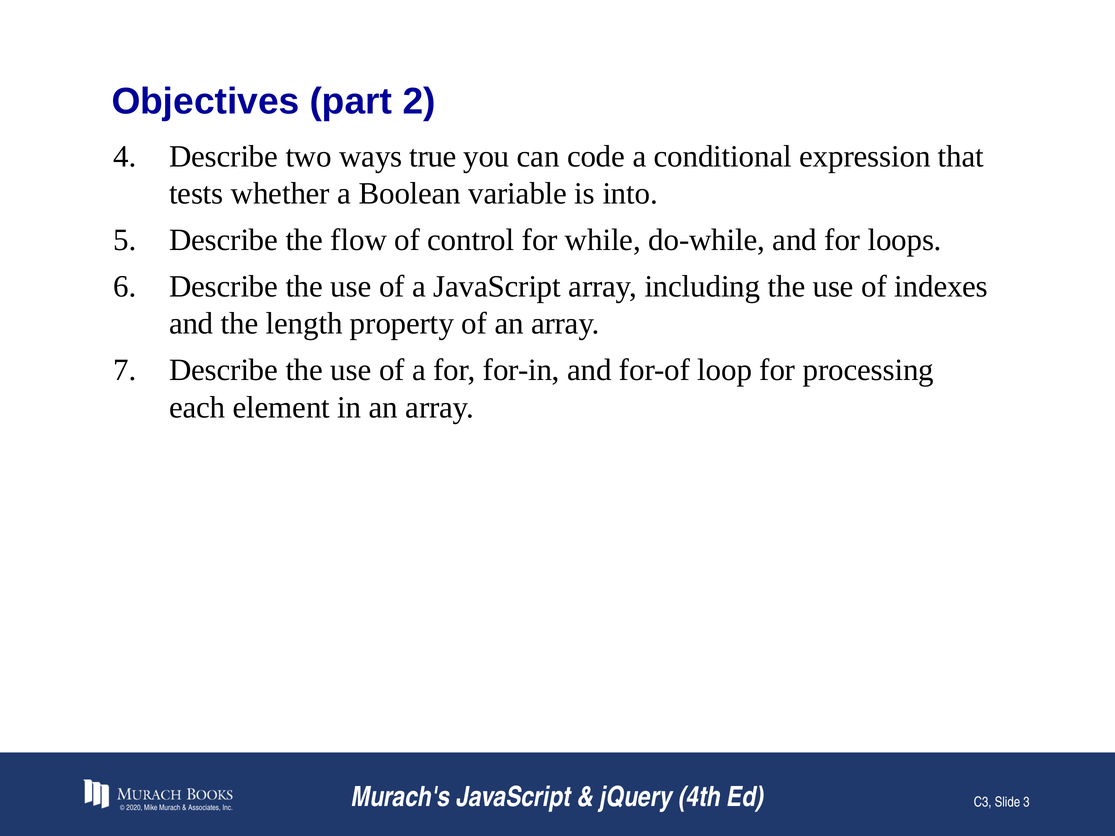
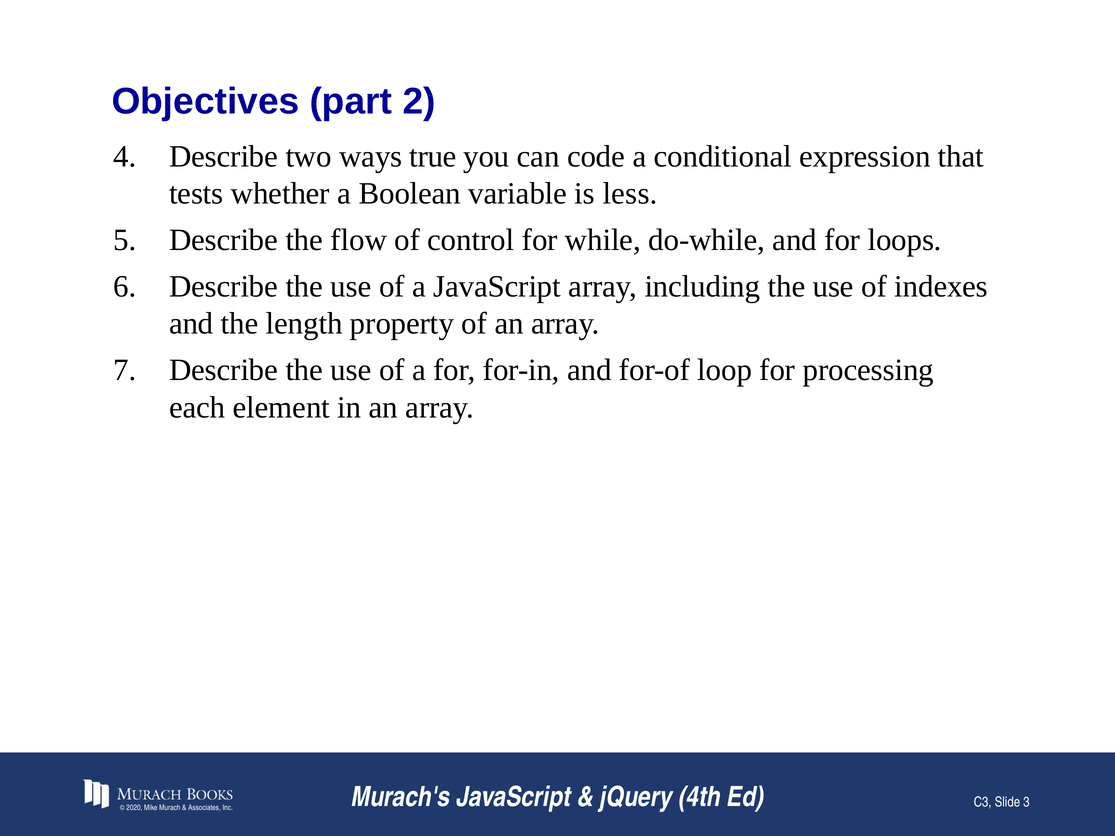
into: into -> less (630, 194)
